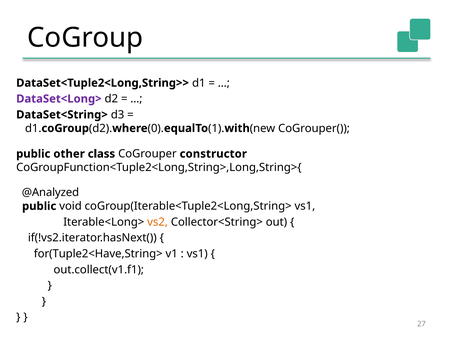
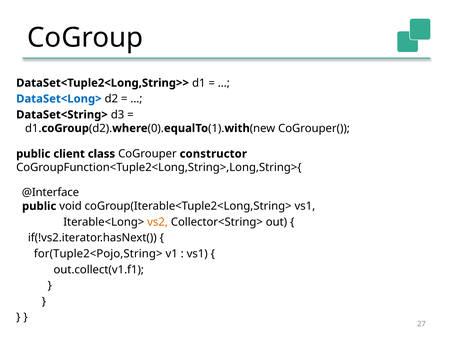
DataSet<Long> colour: purple -> blue (59, 99)
other: other -> client (69, 154)
@Analyzed: @Analyzed -> @Interface (50, 192)
for(Tuple2<Have,String>: for(Tuple2<Have,String> -> for(Tuple2<Pojo,String> (98, 254)
